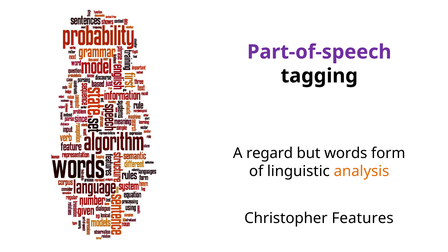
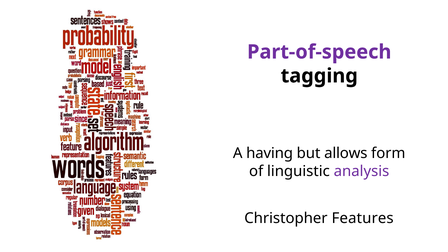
regard: regard -> having (270, 153)
words: words -> allows (346, 153)
analysis colour: orange -> purple (361, 171)
